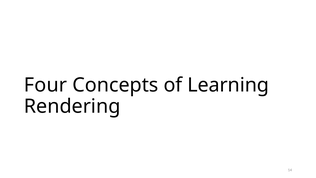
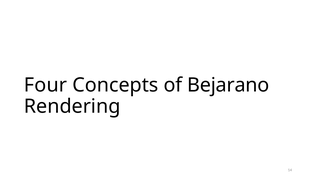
Learning: Learning -> Bejarano (228, 85)
